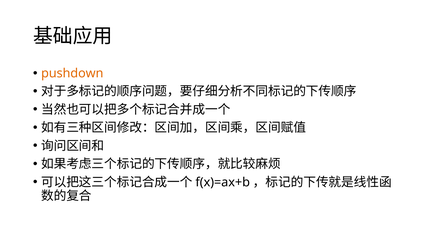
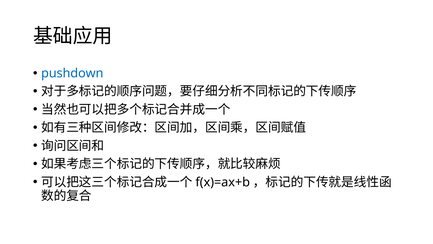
pushdown colour: orange -> blue (72, 73)
